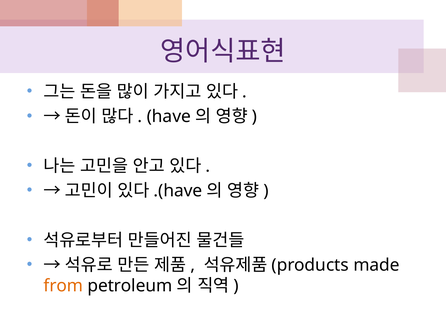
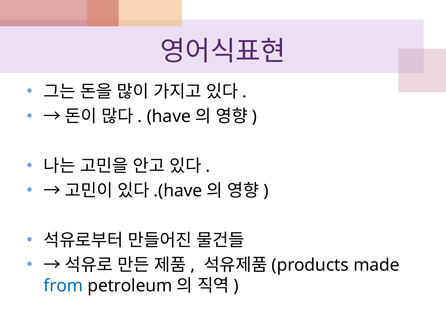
from colour: orange -> blue (63, 286)
